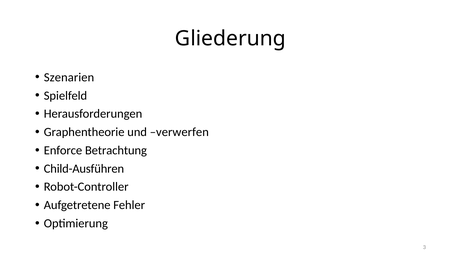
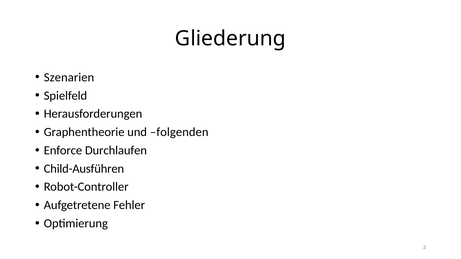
verwerfen: verwerfen -> folgenden (179, 132)
Betrachtung: Betrachtung -> Durchlaufen (116, 151)
